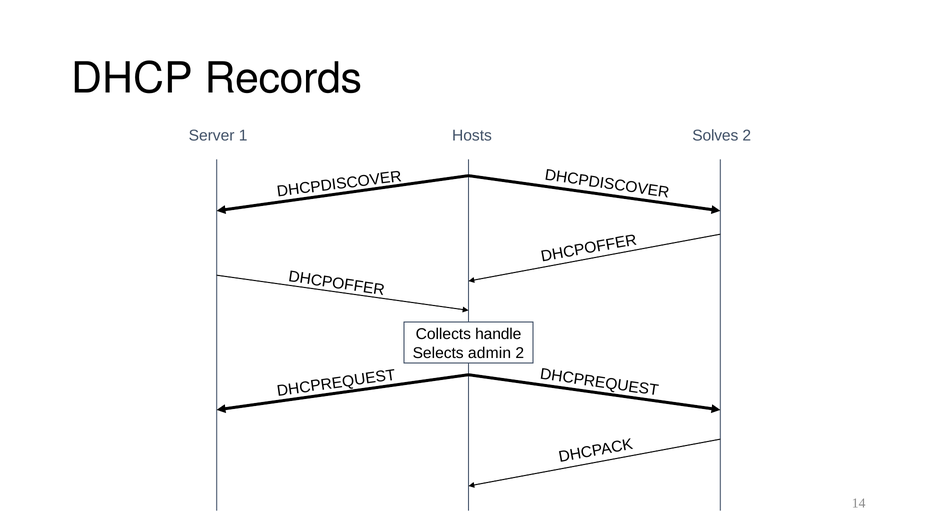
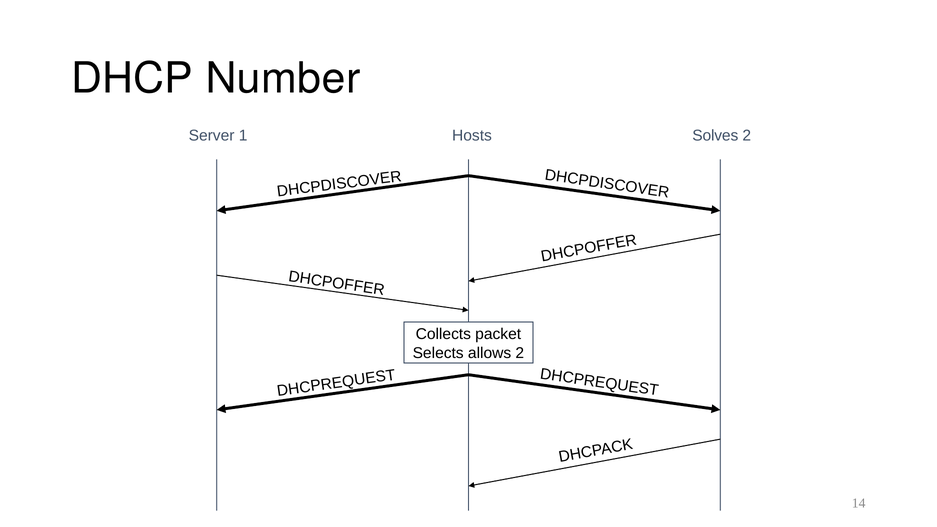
Records: Records -> Number (283, 79)
handle: handle -> packet (498, 334)
admin: admin -> allows (490, 353)
